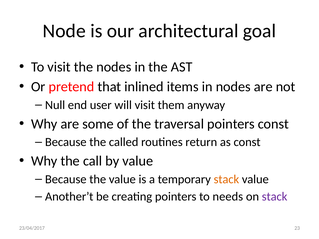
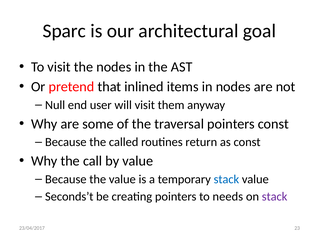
Node: Node -> Sparc (64, 31)
stack colour: orange -> blue (226, 180)
Another’t: Another’t -> Seconds’t (69, 197)
